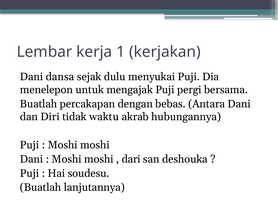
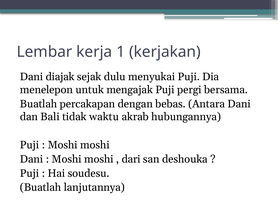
dansa: dansa -> diajak (60, 77)
Diri: Diri -> Bali (50, 117)
